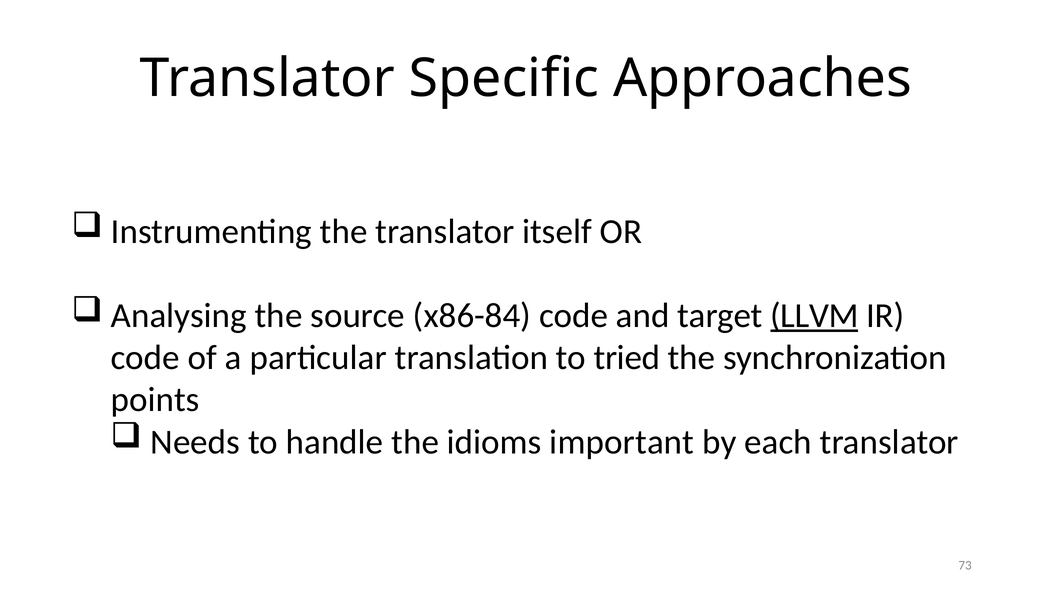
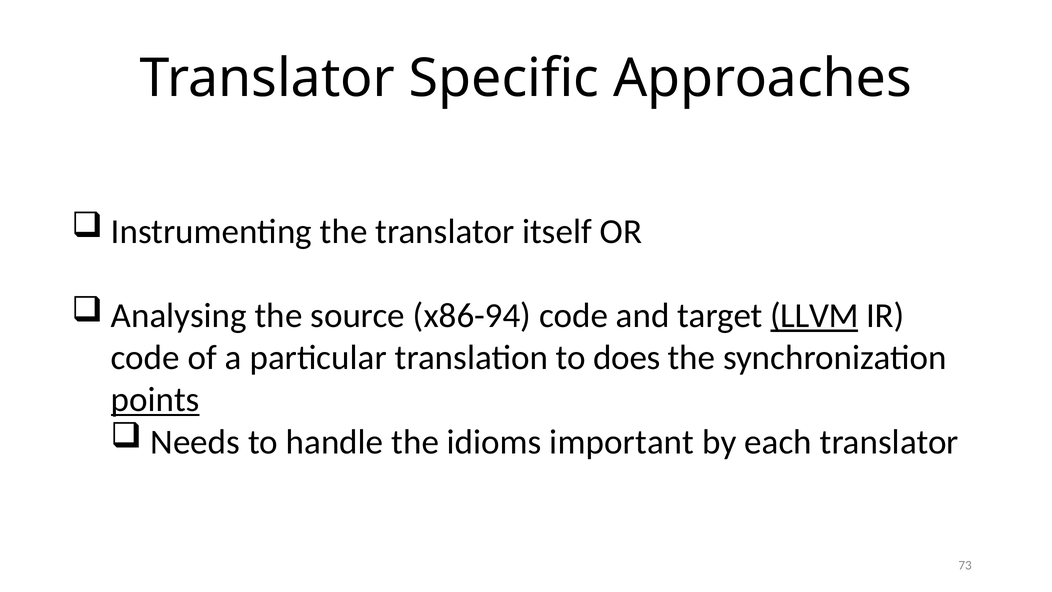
x86-84: x86-84 -> x86-94 (472, 316)
tried: tried -> does (627, 358)
points underline: none -> present (155, 400)
